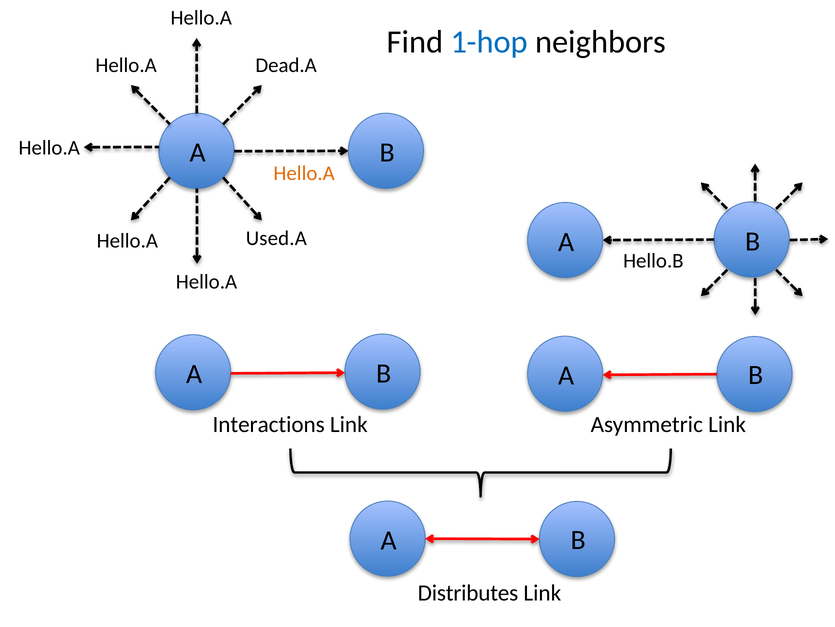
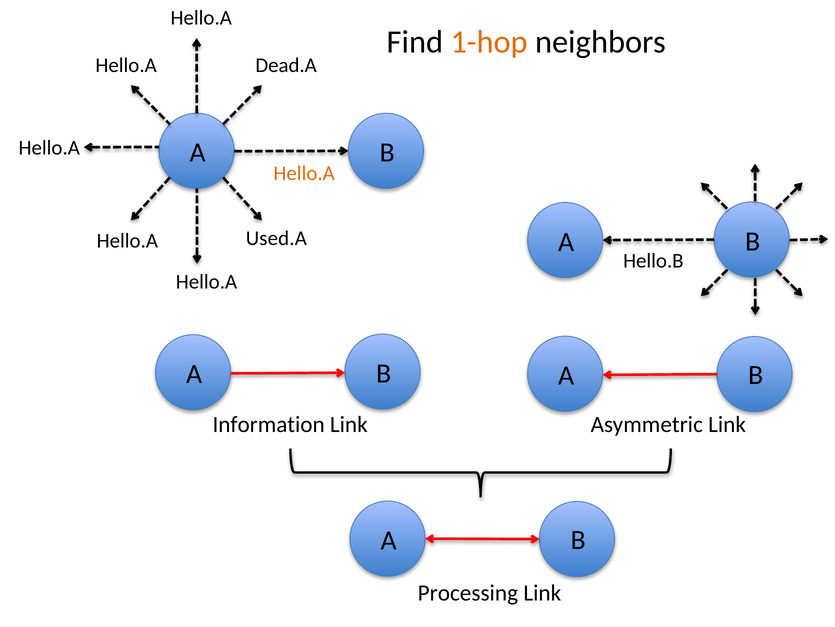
1-hop colour: blue -> orange (489, 42)
Interactions: Interactions -> Information (269, 424)
Distributes: Distributes -> Processing (468, 592)
